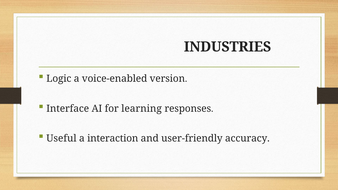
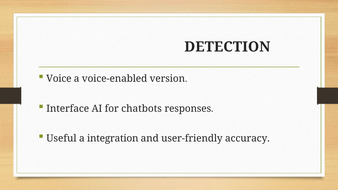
INDUSTRIES: INDUSTRIES -> DETECTION (227, 47)
Logic: Logic -> Voice (59, 79)
learning: learning -> chatbots (142, 109)
interaction: interaction -> integration (113, 139)
